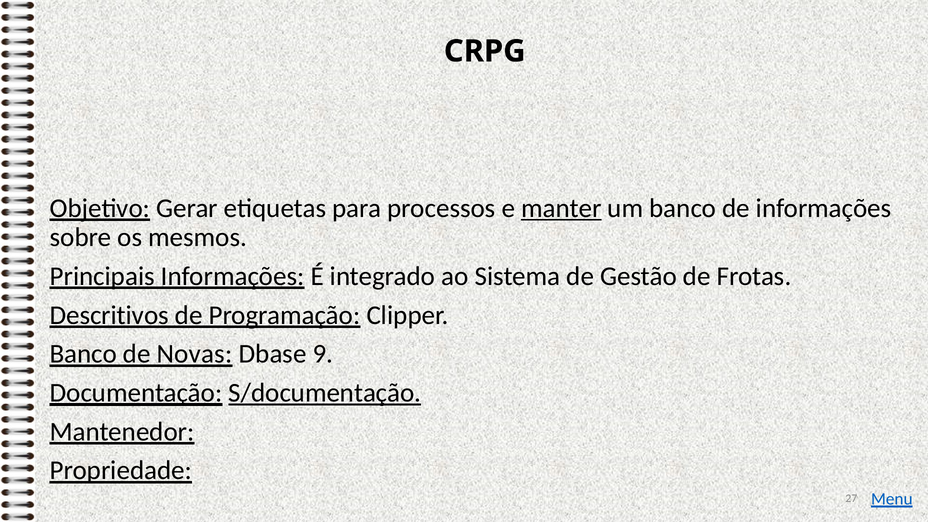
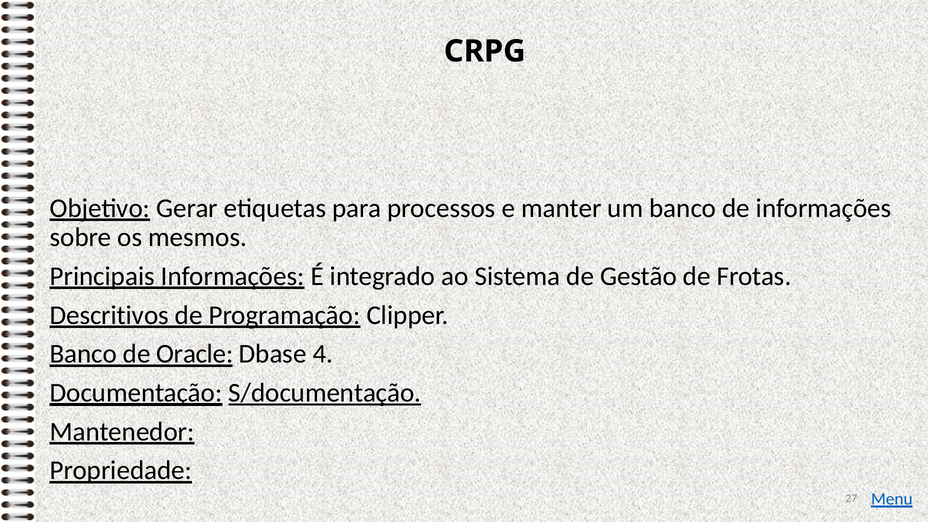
manter underline: present -> none (561, 208)
Novas: Novas -> Oracle (195, 354)
9: 9 -> 4 (323, 354)
